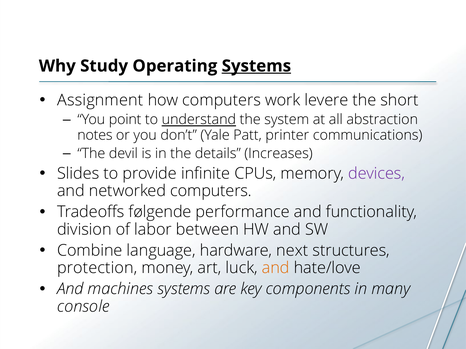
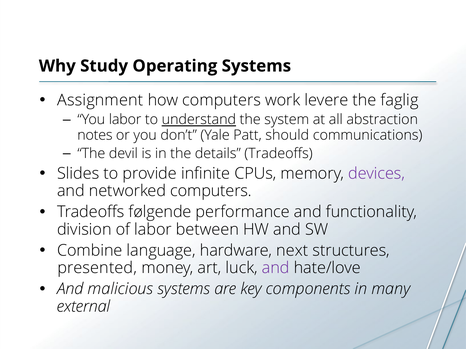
Systems underline: present -> none (256, 66)
short: short -> faglig (399, 100)
You point: point -> labor (125, 120)
printer: printer -> should (287, 135)
details Increases: Increases -> Tradeoffs (278, 154)
protection: protection -> presented (97, 268)
and colour: orange -> purple (276, 268)
machines: machines -> malicious (120, 289)
console: console -> external (84, 307)
